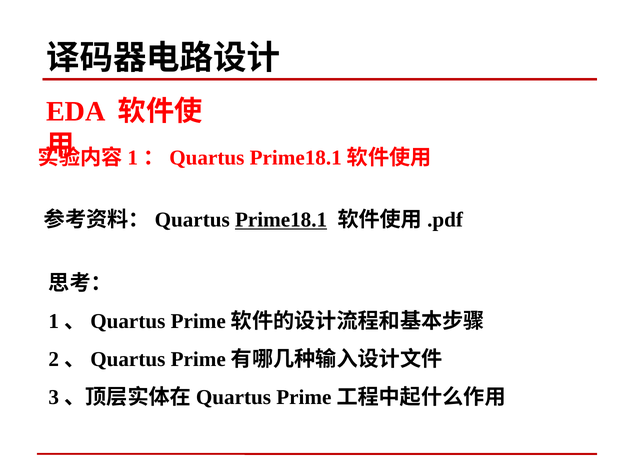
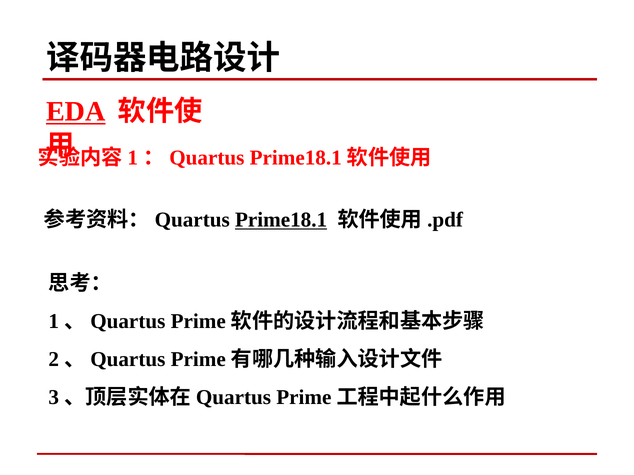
EDA underline: none -> present (76, 112)
